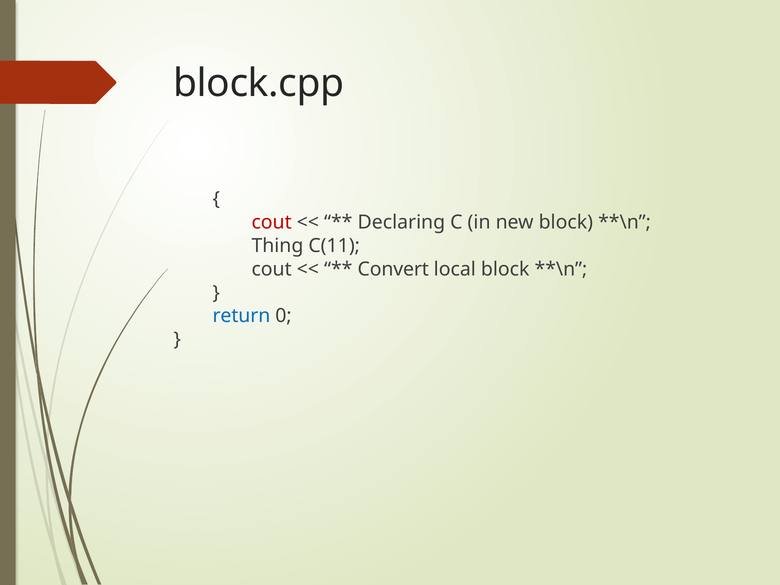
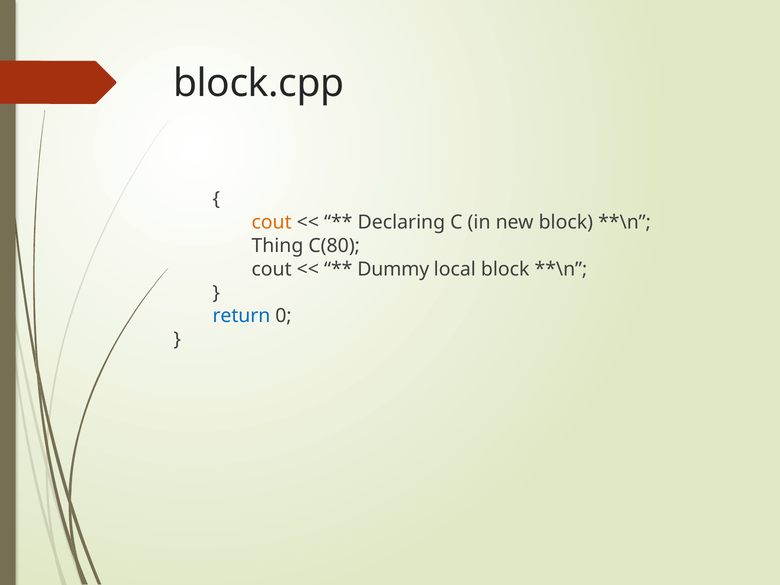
cout colour: red -> orange (272, 222)
C(11: C(11 -> C(80 (334, 246)
Convert: Convert -> Dummy (393, 269)
